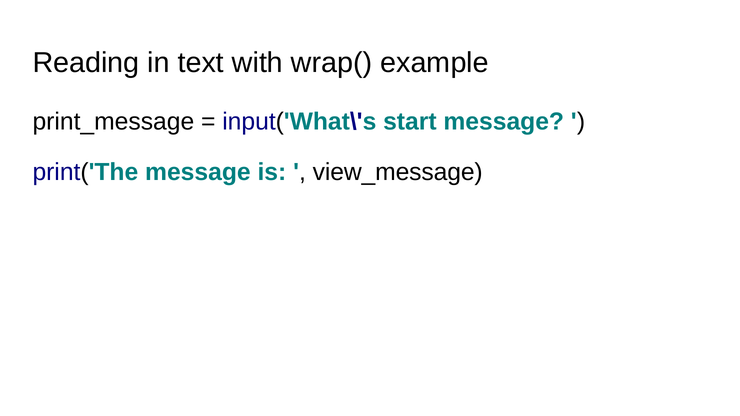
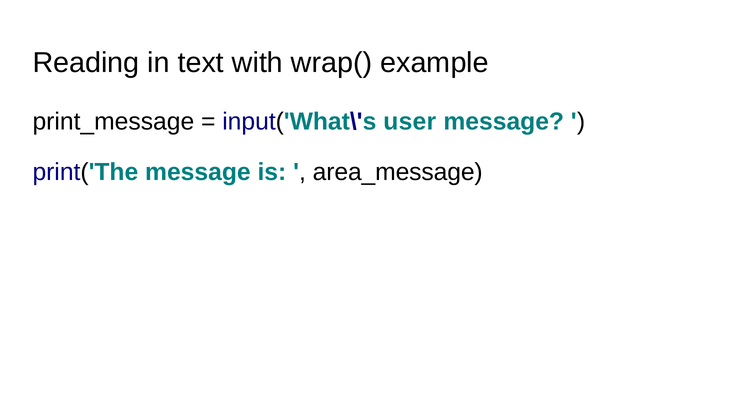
start: start -> user (410, 122)
view_message: view_message -> area_message (398, 172)
